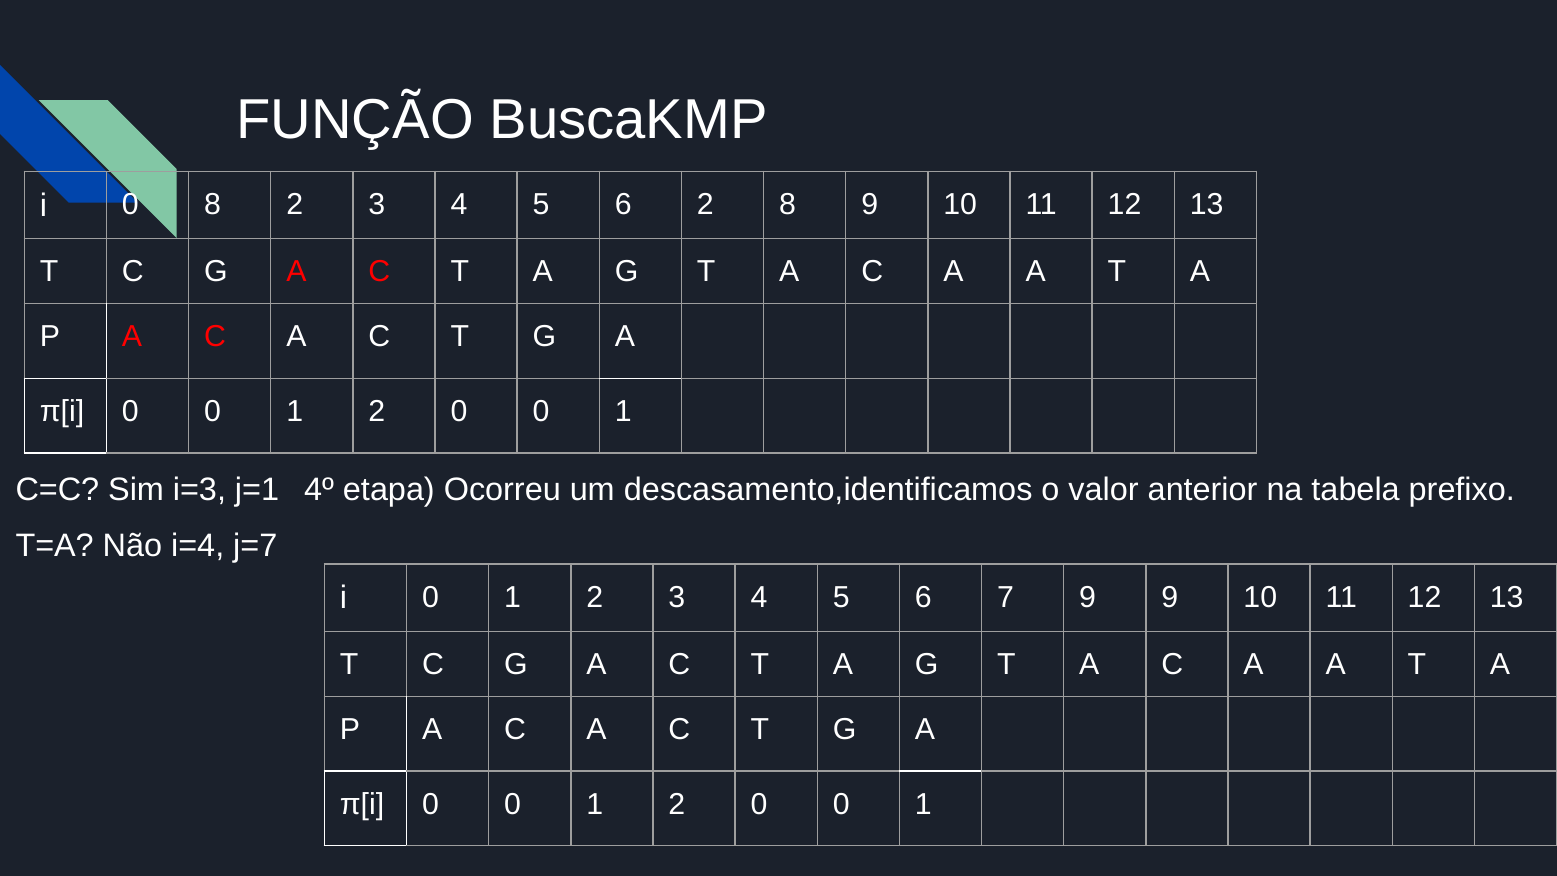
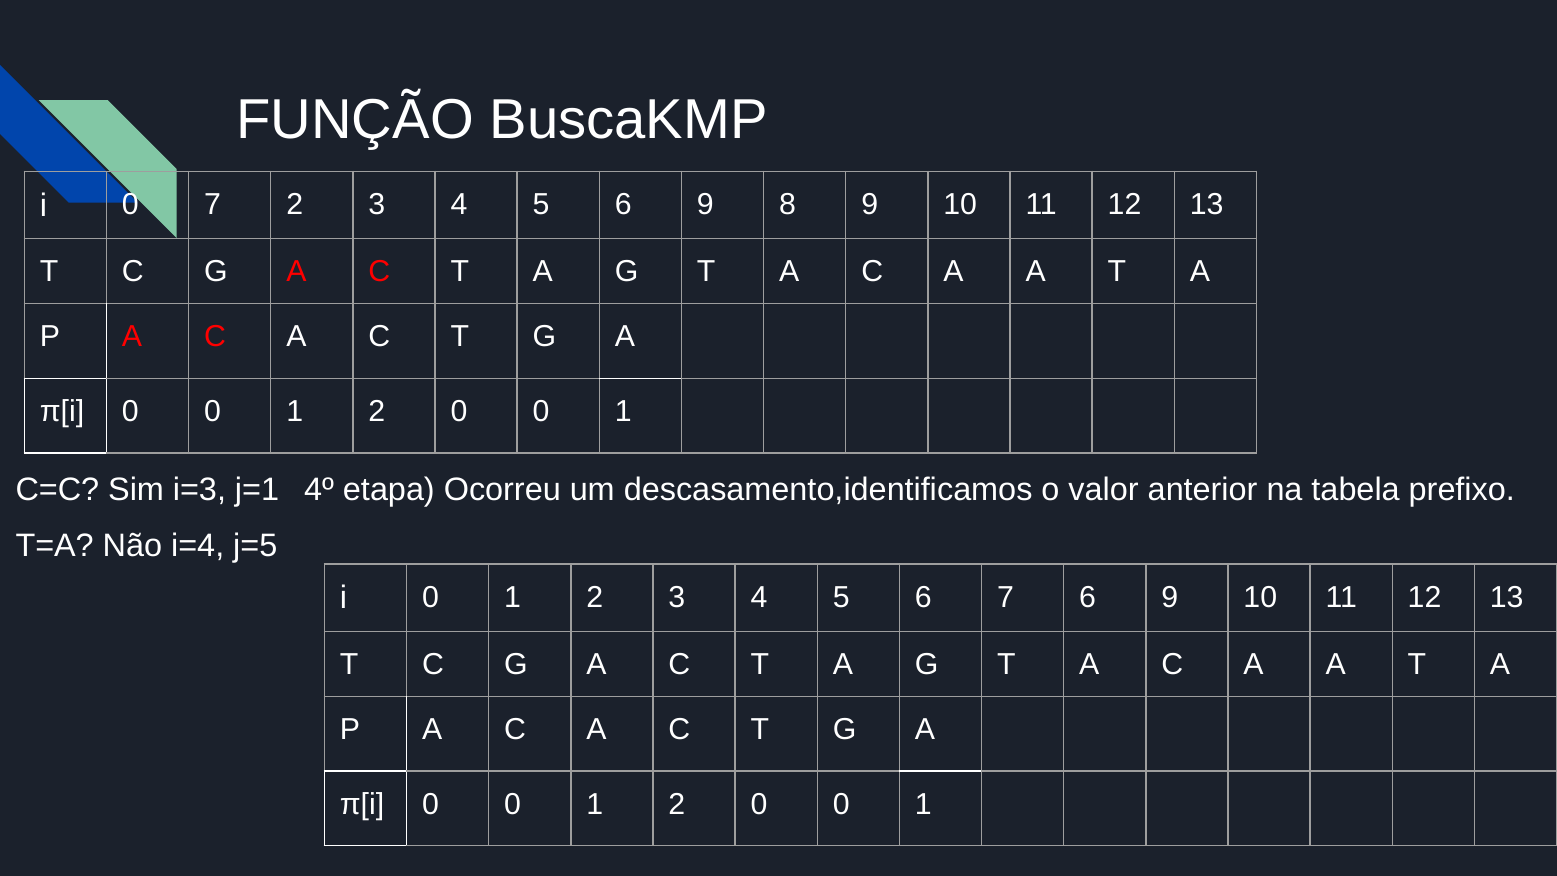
0 8: 8 -> 7 (213, 204)
5 6 2: 2 -> 9 (705, 204)
j=7: j=7 -> j=5 (255, 546)
7 9: 9 -> 6 (1088, 597)
